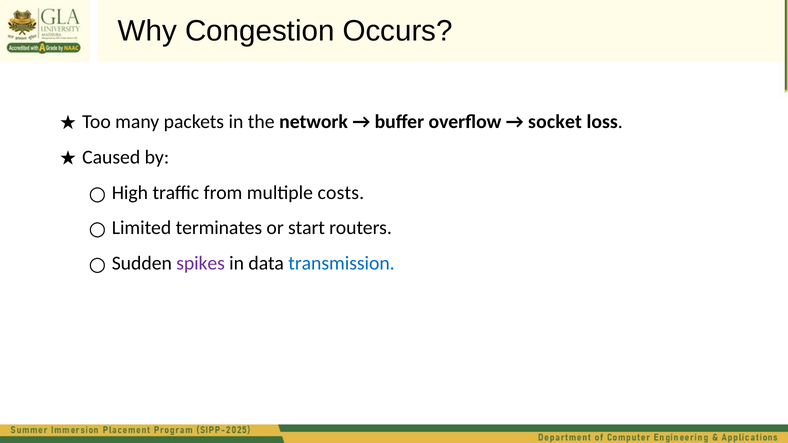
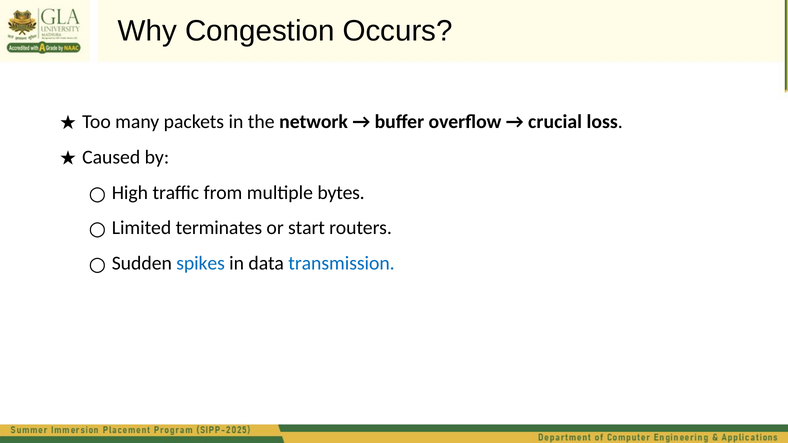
socket: socket -> crucial (555, 122)
costs: costs -> bytes (341, 193)
spikes colour: purple -> blue (201, 264)
